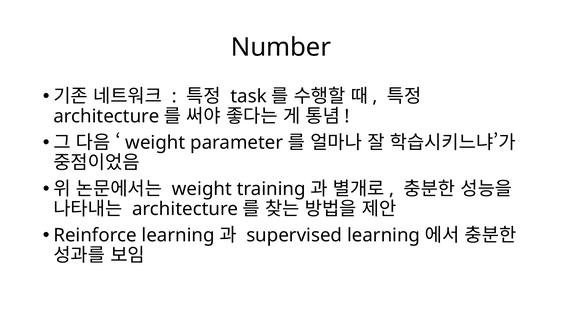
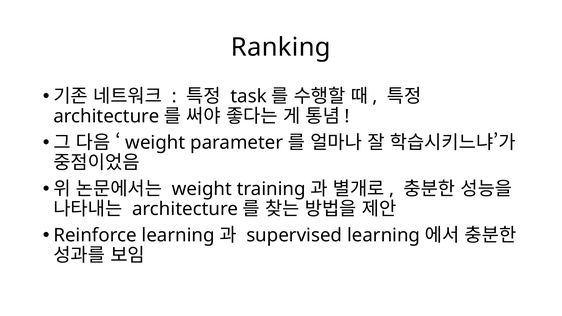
Number: Number -> Ranking (281, 47)
